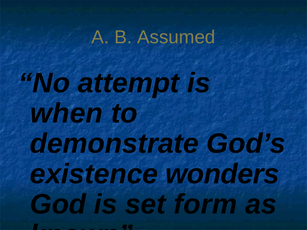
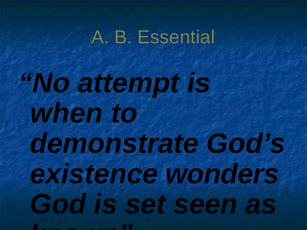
Assumed: Assumed -> Essential (176, 37)
form: form -> seen (206, 205)
